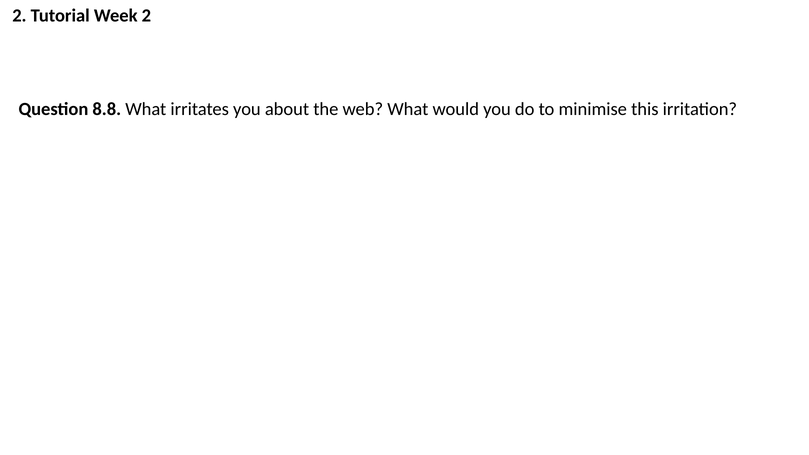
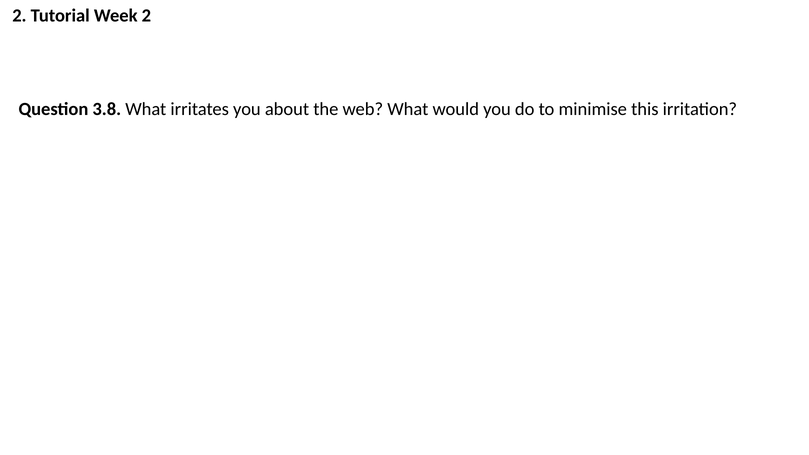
8.8: 8.8 -> 3.8 (107, 109)
